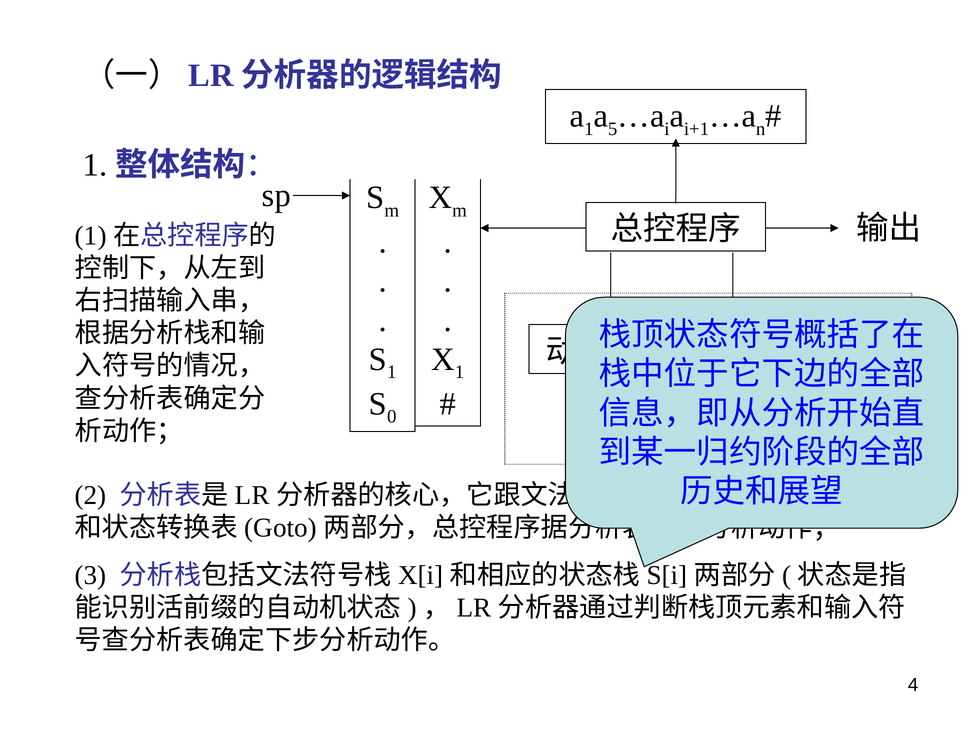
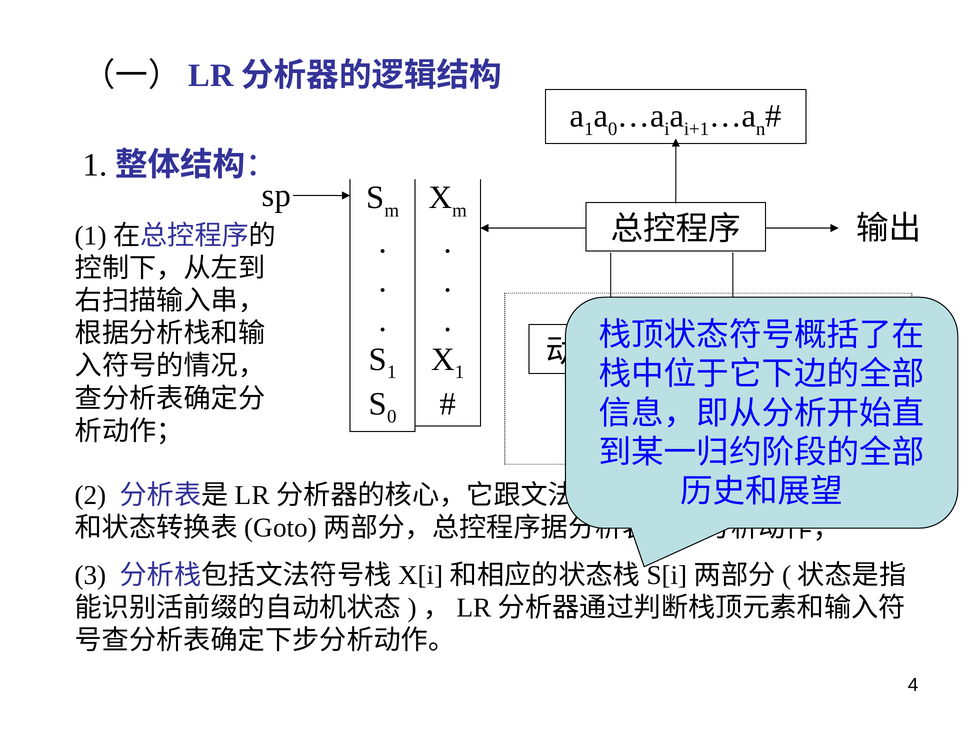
5: 5 -> 0 (613, 129)
